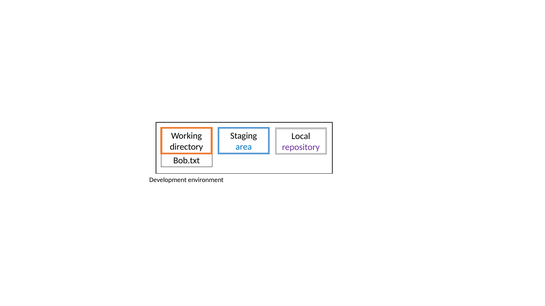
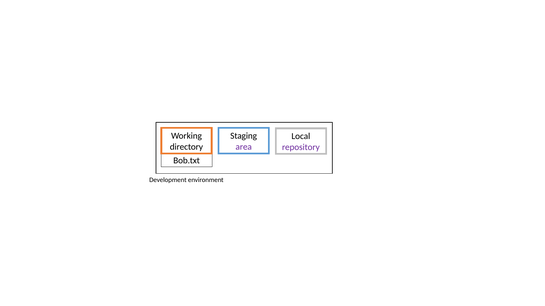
area colour: blue -> purple (244, 147)
